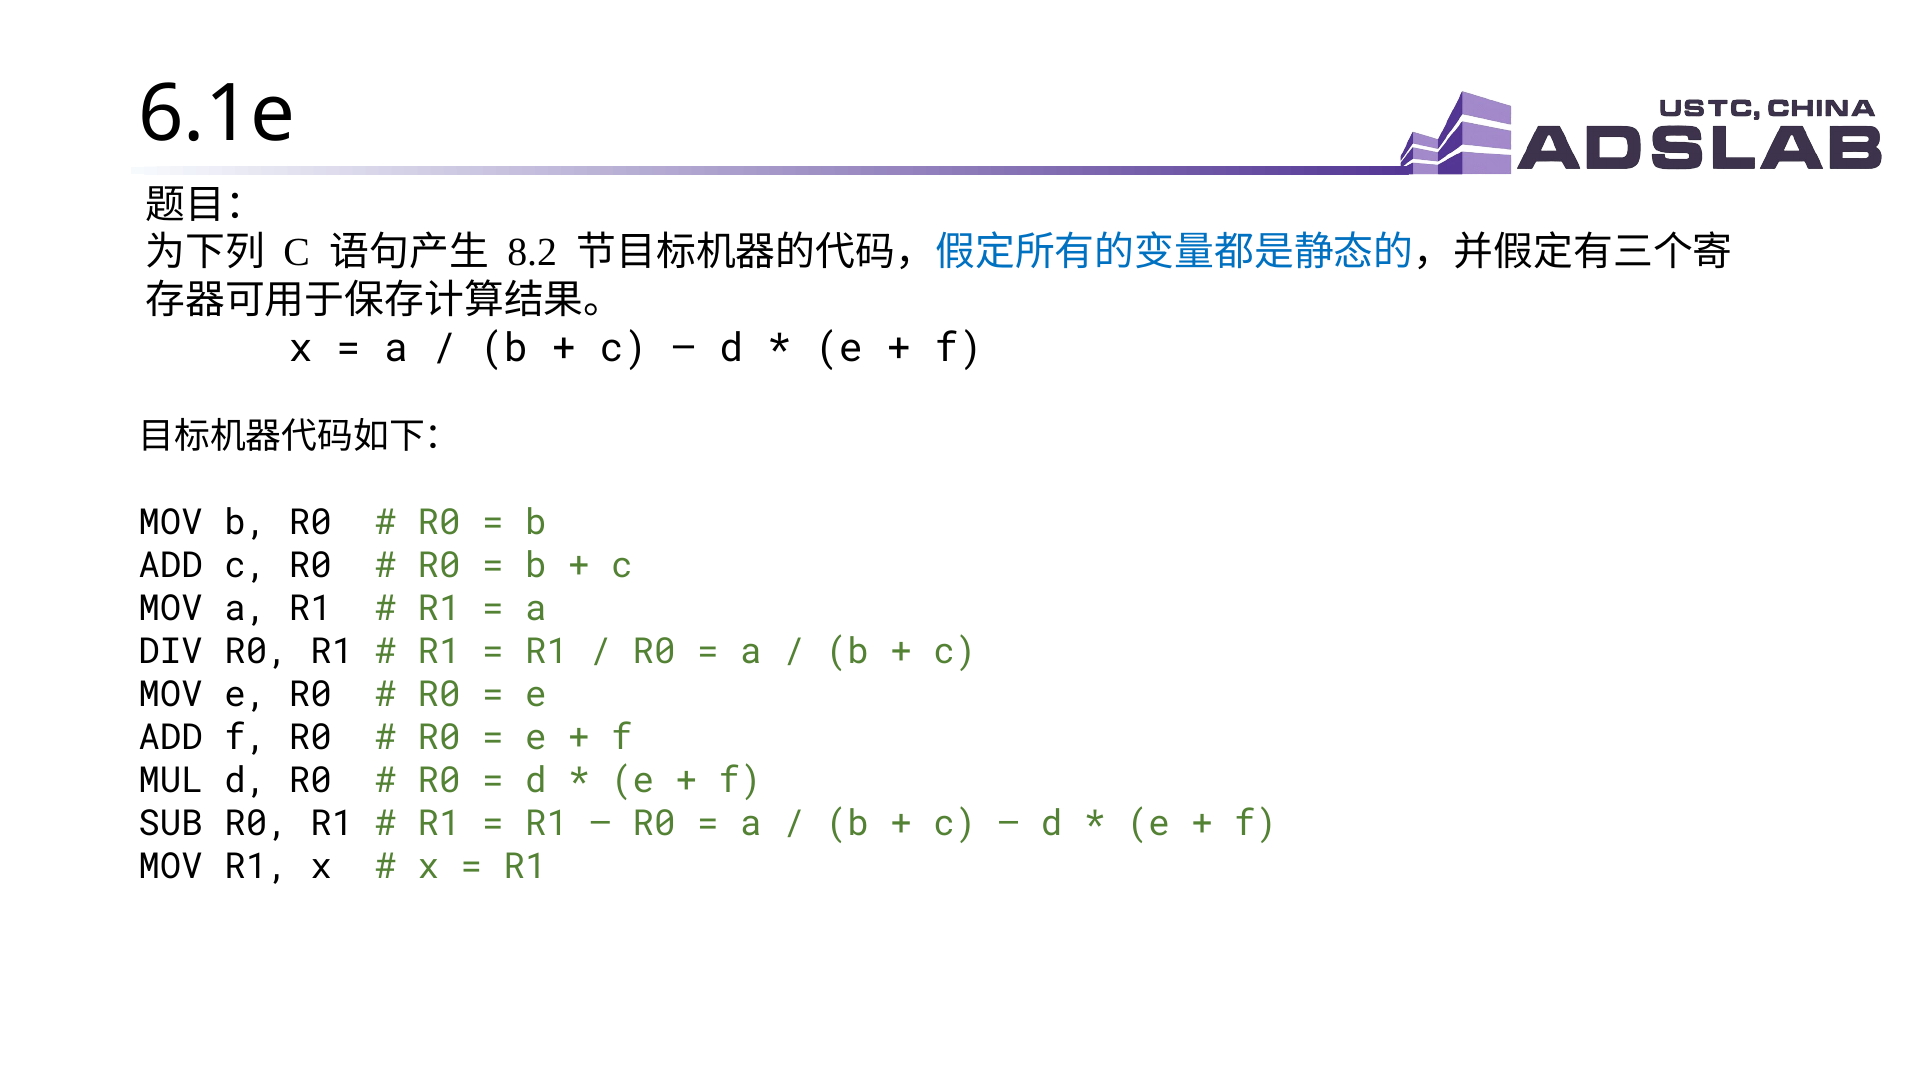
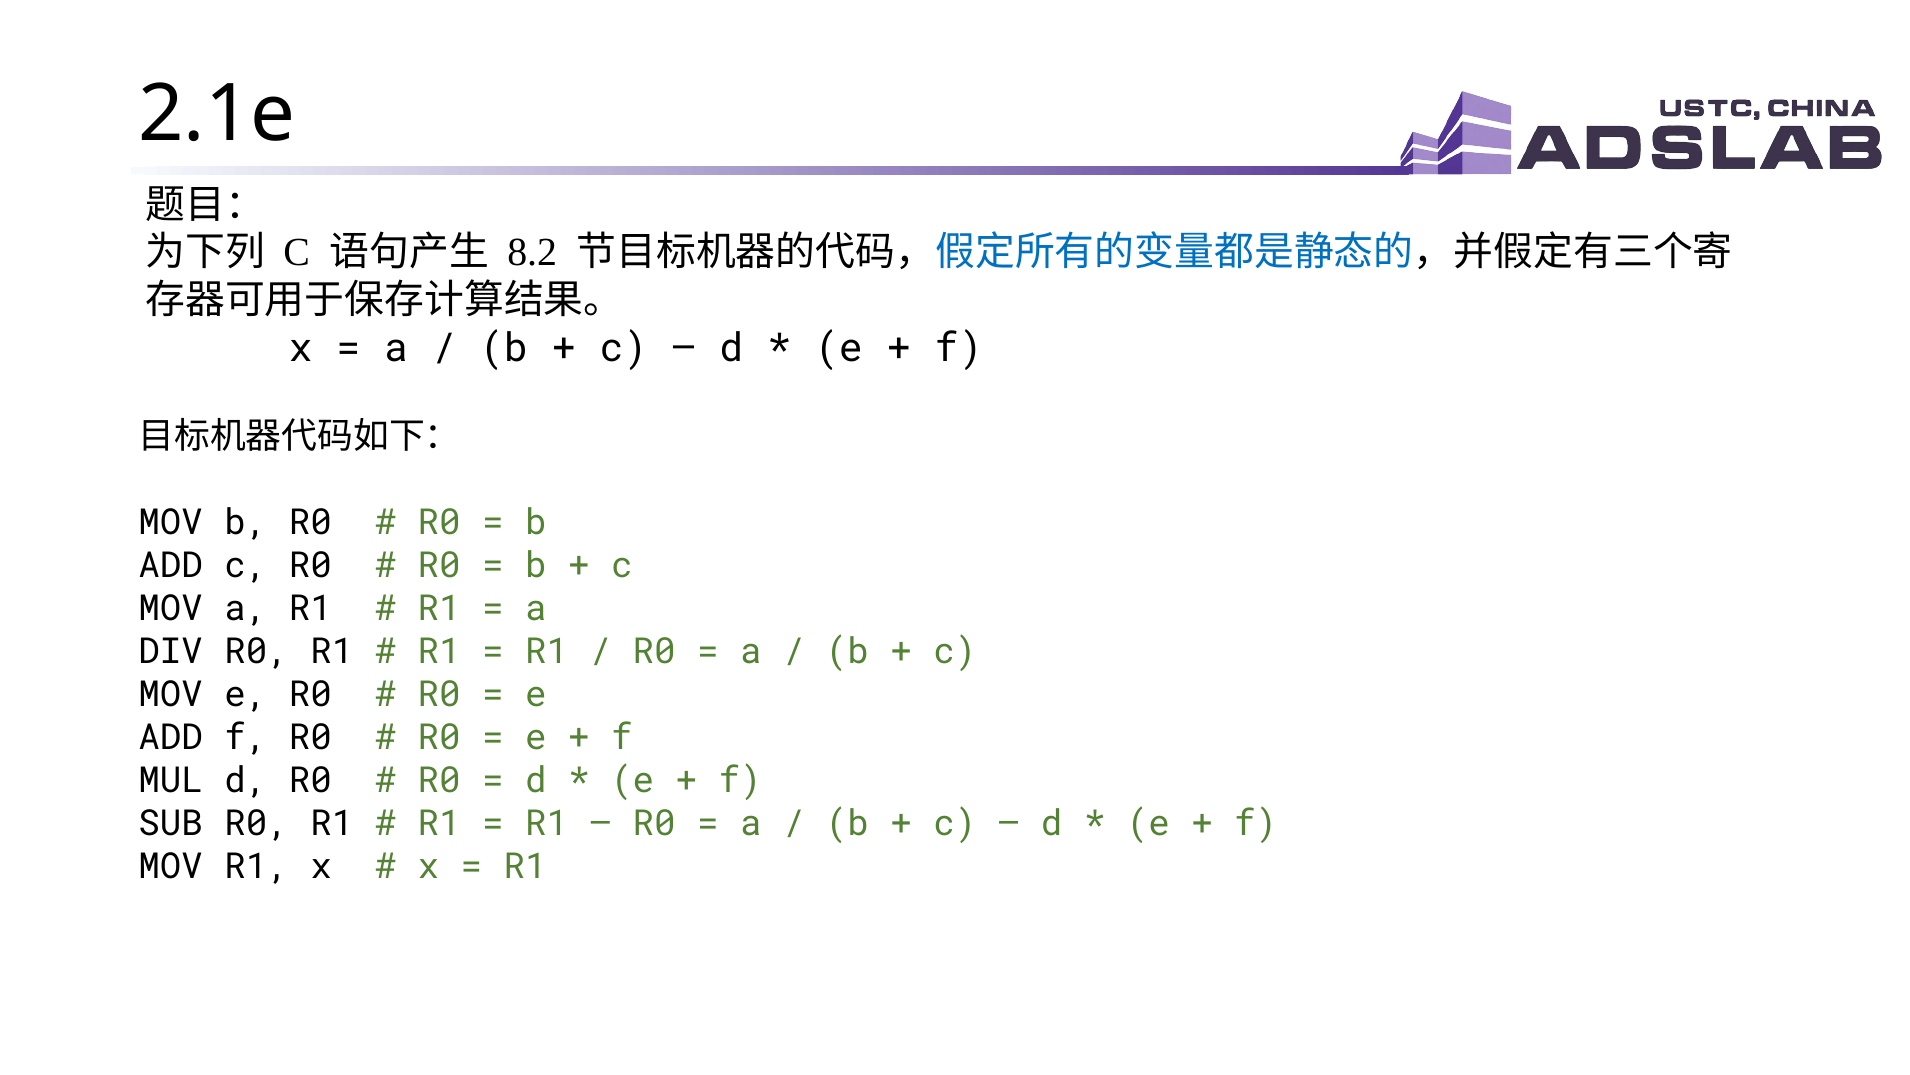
6.1e: 6.1e -> 2.1e (217, 114)
